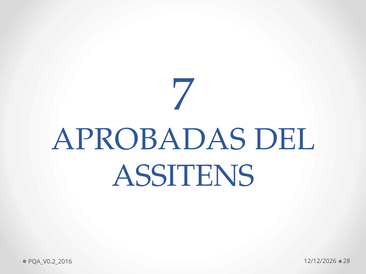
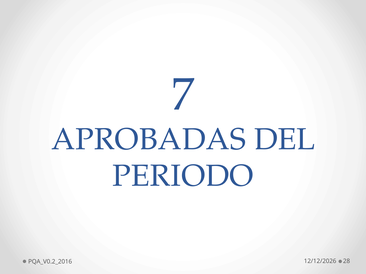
ASSITENS: ASSITENS -> PERIODO (183, 176)
